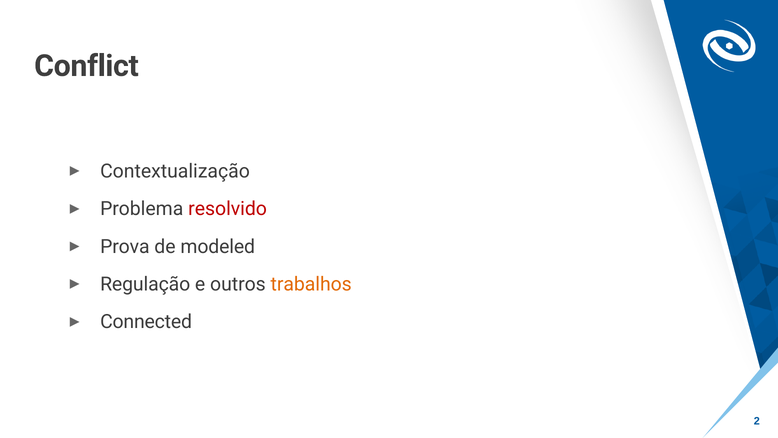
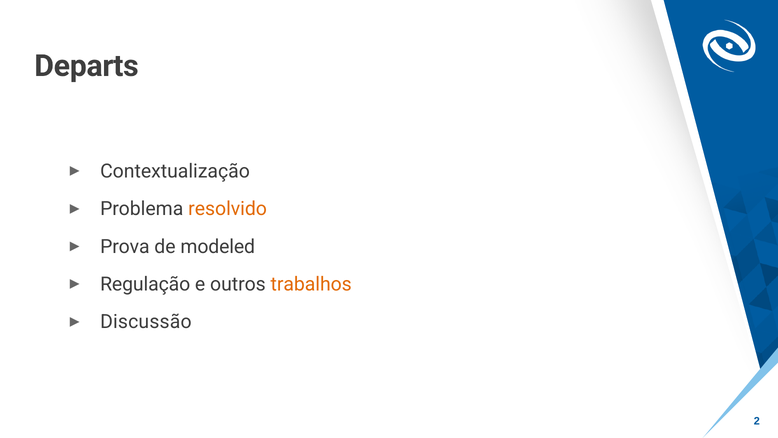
Conflict: Conflict -> Departs (86, 66)
resolvido colour: red -> orange (228, 209)
Connected: Connected -> Discussão (146, 322)
